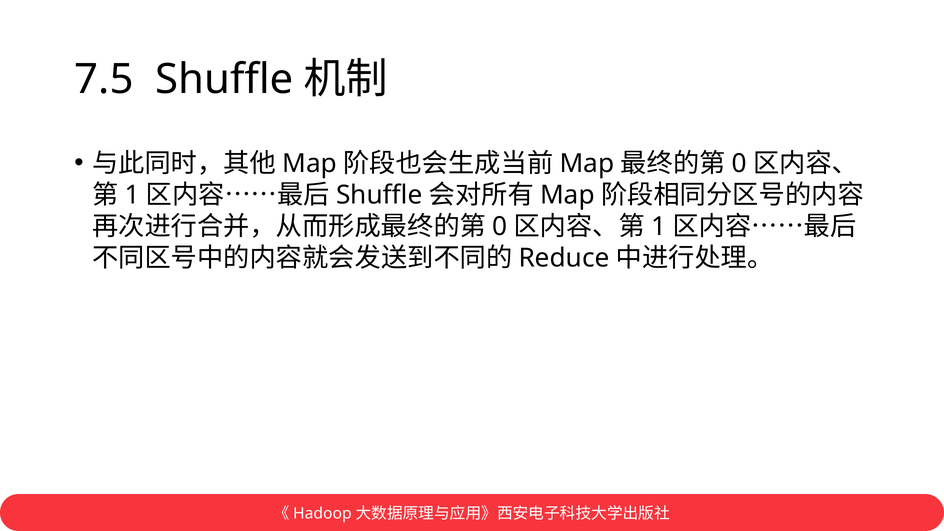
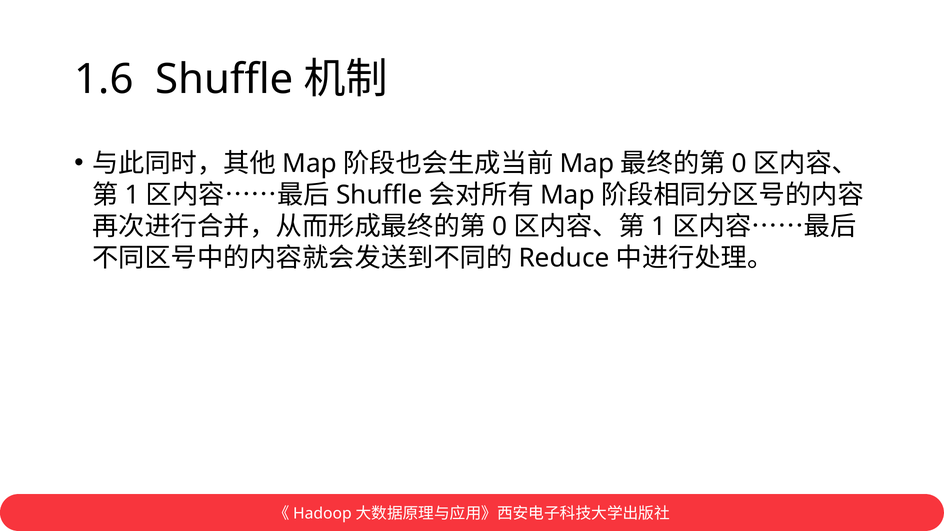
7.5: 7.5 -> 1.6 (104, 79)
